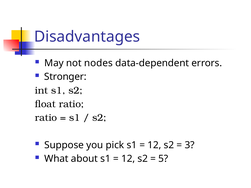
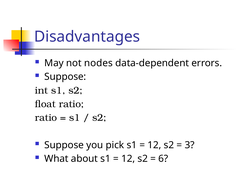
Stronger: Stronger -> Suppose (65, 77)
5: 5 -> 6 (163, 159)
